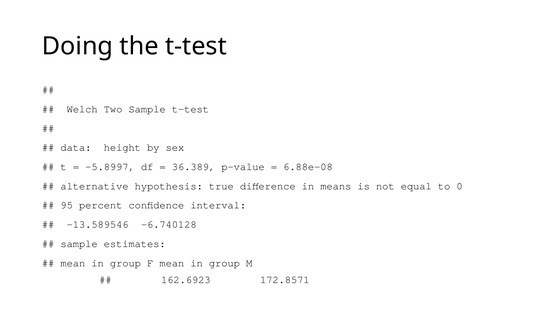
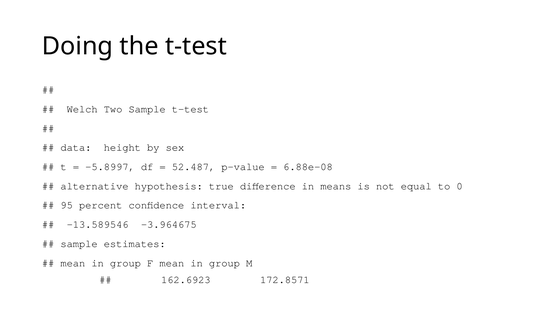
36.389: 36.389 -> 52.487 (194, 167)
-6.740128: -6.740128 -> -3.964675 (169, 225)
